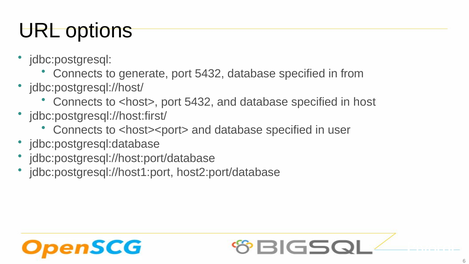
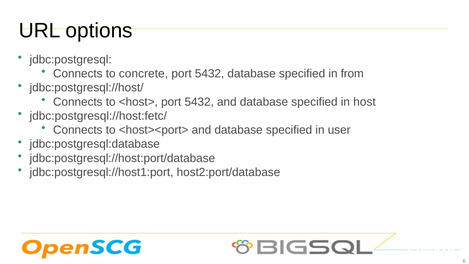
generate: generate -> concrete (143, 74)
jdbc:postgresql://host:first/: jdbc:postgresql://host:first/ -> jdbc:postgresql://host:fetc/ (98, 116)
